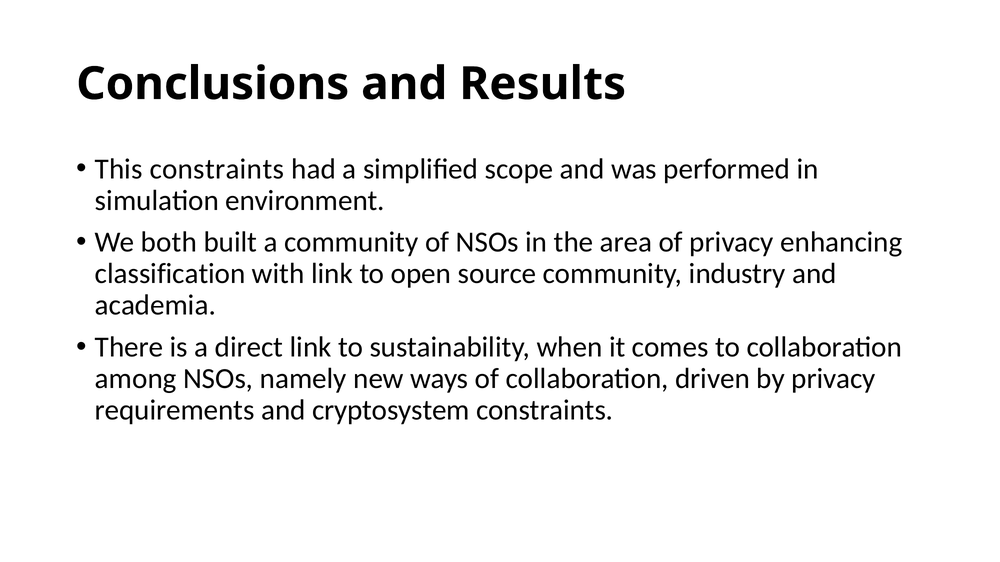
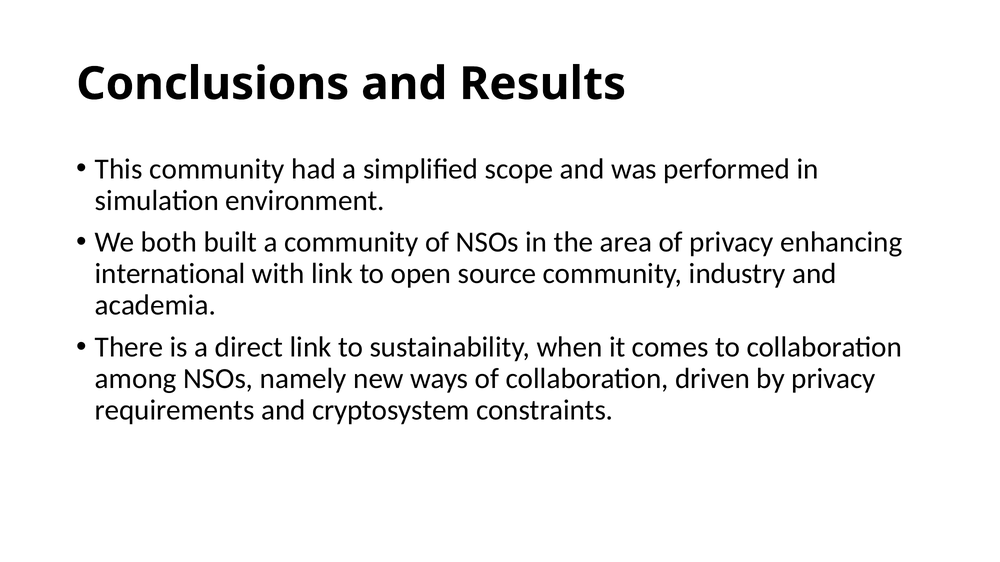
This constraints: constraints -> community (217, 169)
classification: classification -> international (170, 274)
